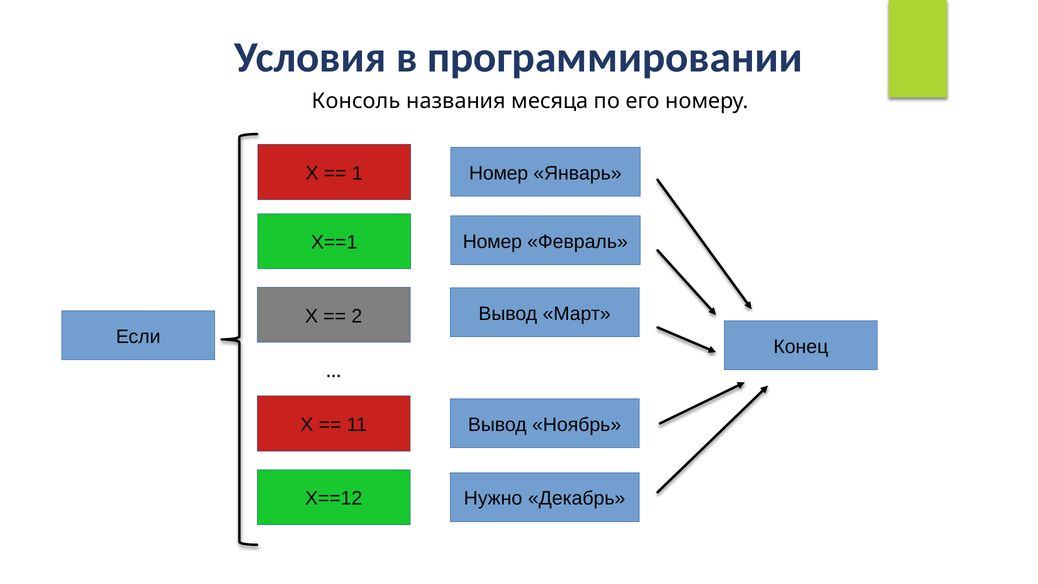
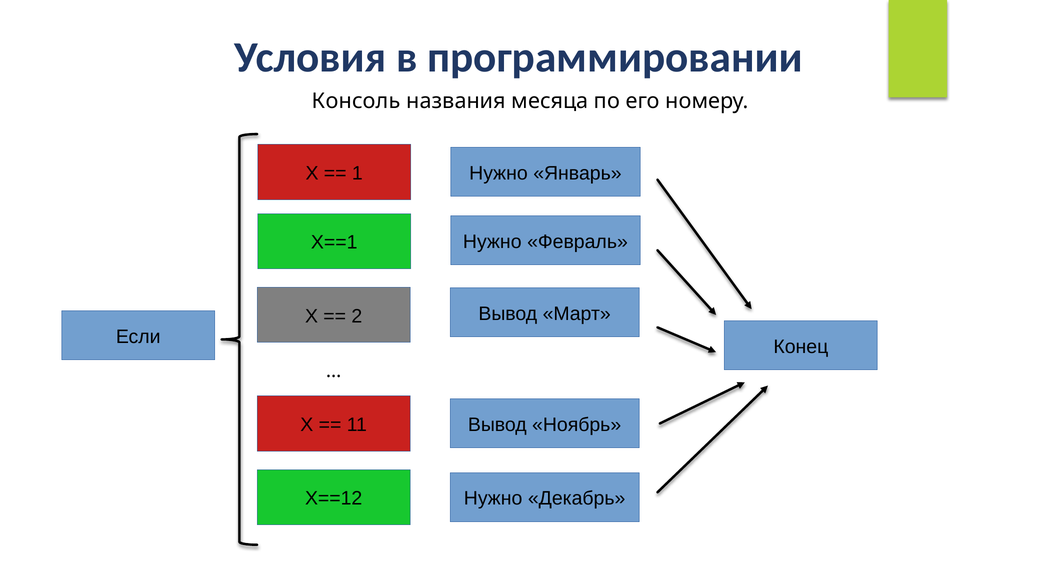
Номер: Номер -> Нужно (498, 173)
Номер: Номер -> Нужно (492, 242)
